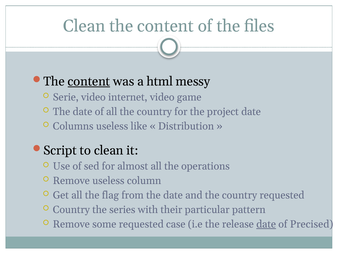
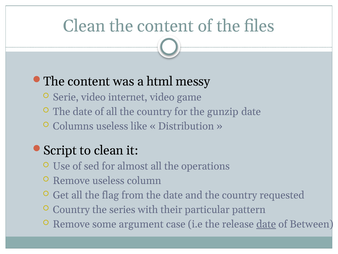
content underline: present -> none (89, 81)
project: project -> gunzip (223, 111)
some requested: requested -> argument (141, 224)
Precised: Precised -> Between (312, 224)
